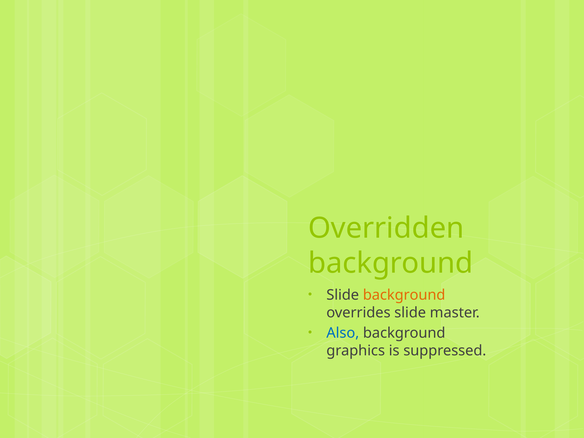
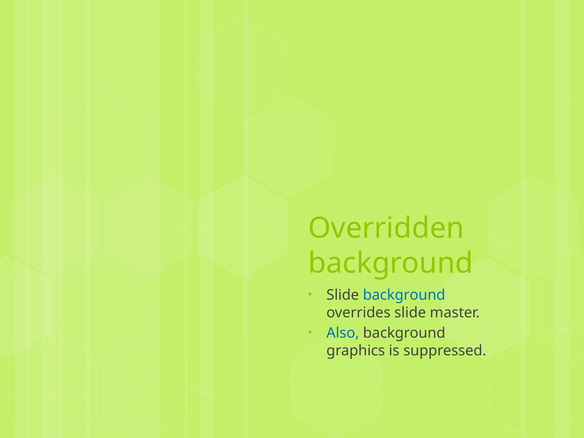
background colour: orange -> blue (404, 295)
